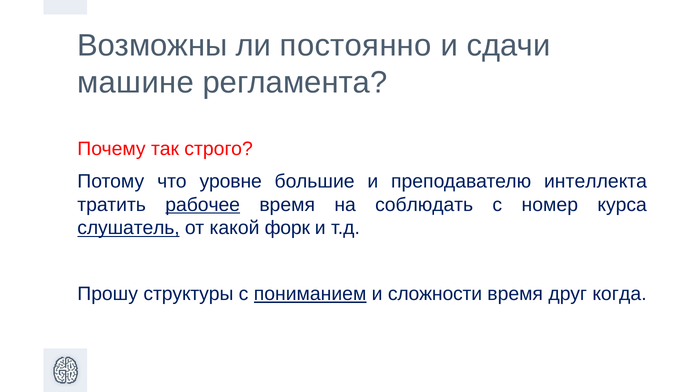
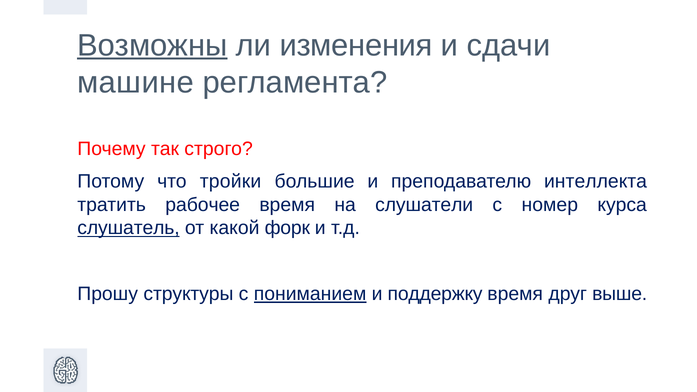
Возможны underline: none -> present (152, 45)
постоянно: постоянно -> изменения (356, 45)
уровне: уровне -> тройки (231, 182)
рабочее underline: present -> none (203, 205)
соблюдать: соблюдать -> слушатели (424, 205)
сложности: сложности -> поддержку (435, 294)
когда: когда -> выше (620, 294)
